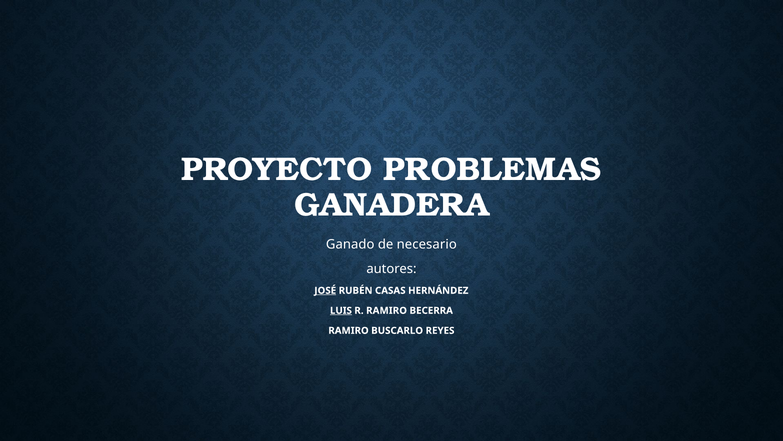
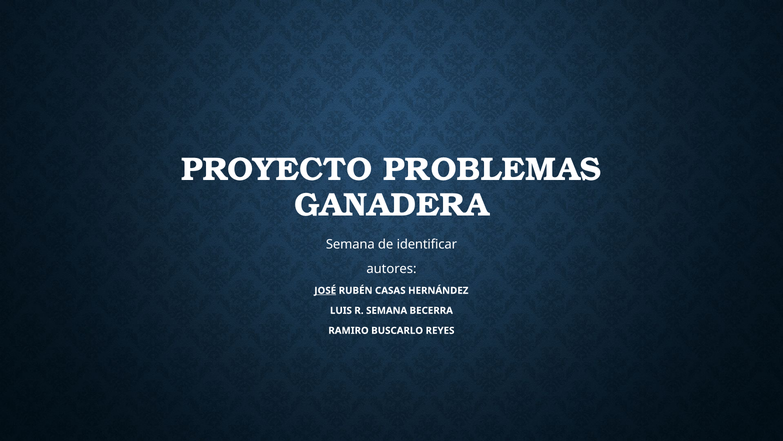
Ganado: Ganado -> Semana (350, 244)
necesario: necesario -> identificar (427, 244)
LUIS underline: present -> none (341, 310)
R RAMIRO: RAMIRO -> SEMANA (387, 310)
